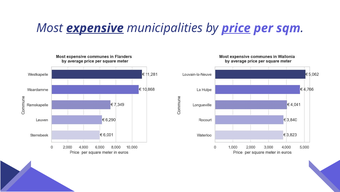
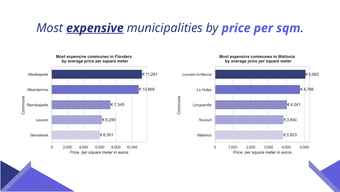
price underline: present -> none (236, 28)
